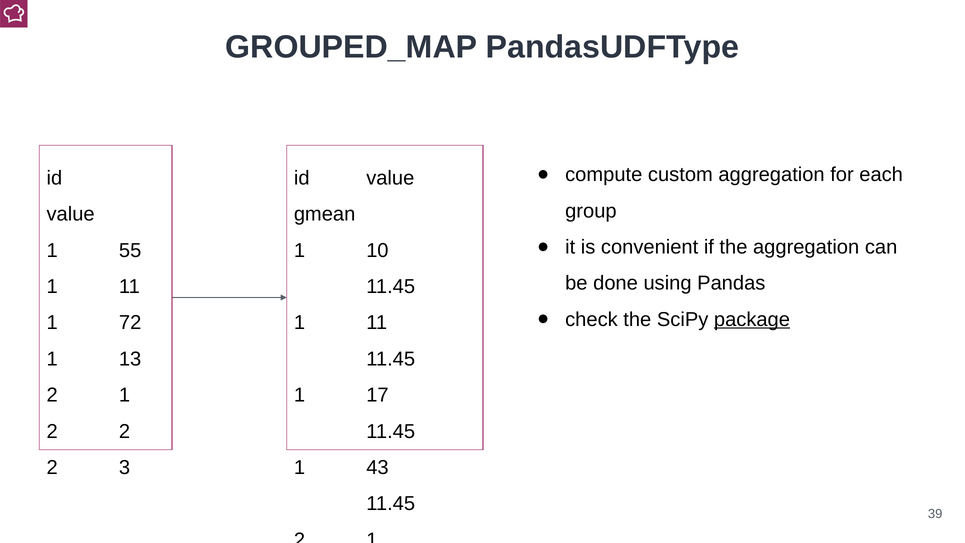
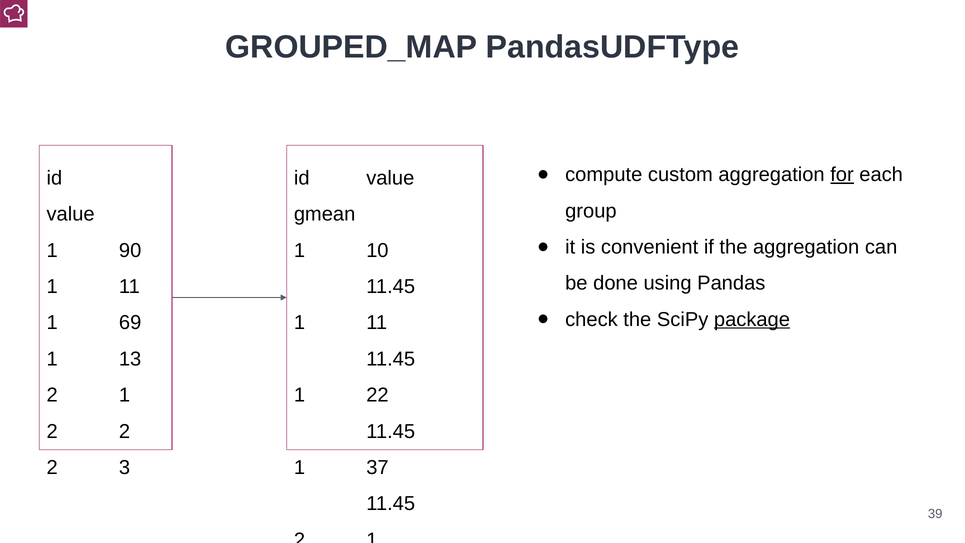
for underline: none -> present (842, 175)
55: 55 -> 90 (130, 250)
72: 72 -> 69 (130, 323)
17: 17 -> 22 (377, 395)
43: 43 -> 37 (377, 467)
